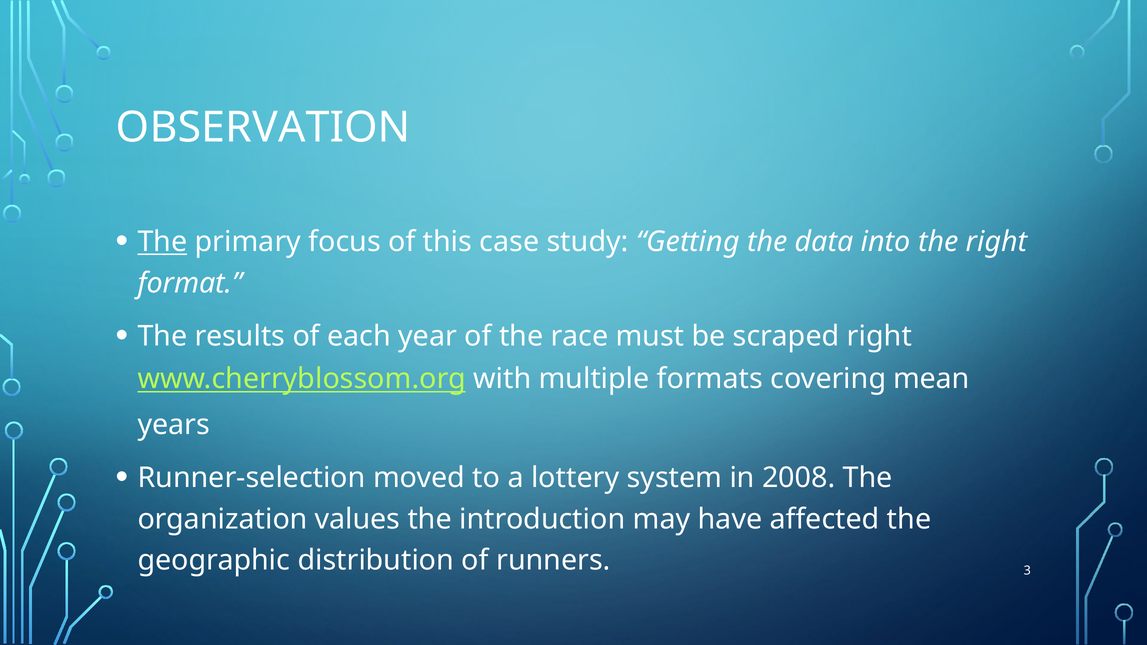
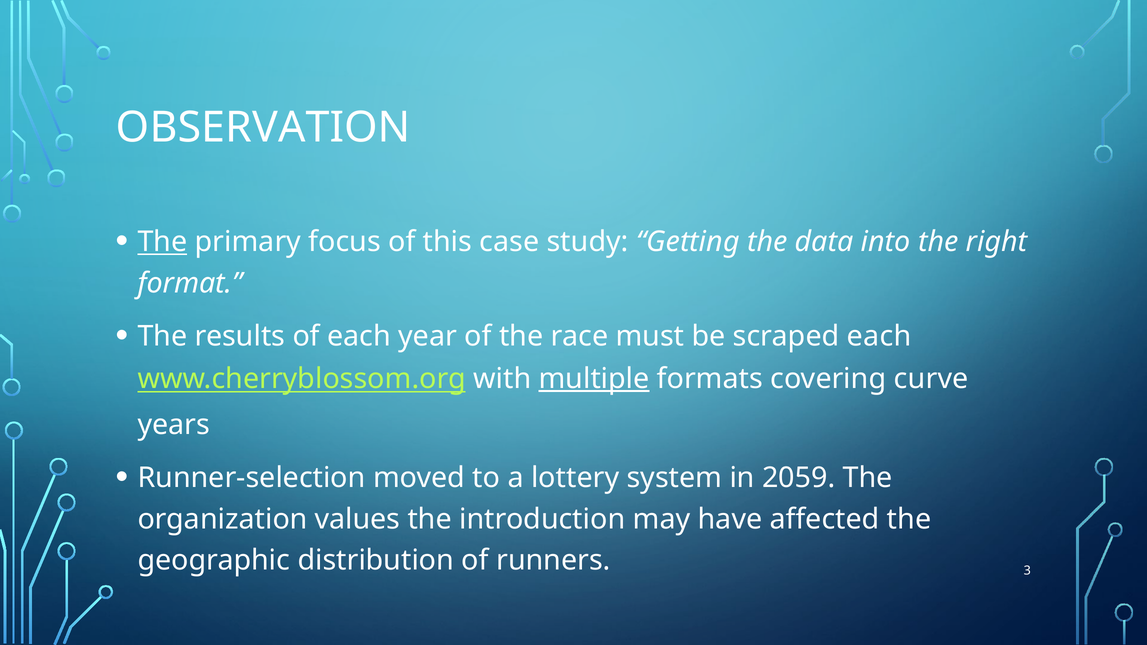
scraped right: right -> each (879, 337)
multiple underline: none -> present (594, 379)
mean: mean -> curve (931, 379)
2008: 2008 -> 2059 (799, 478)
